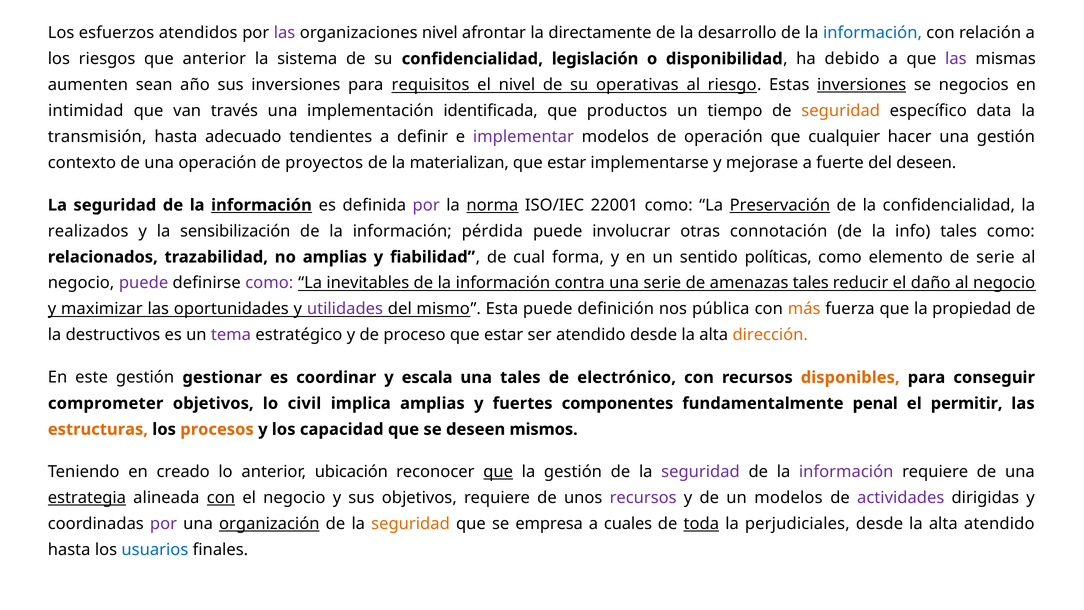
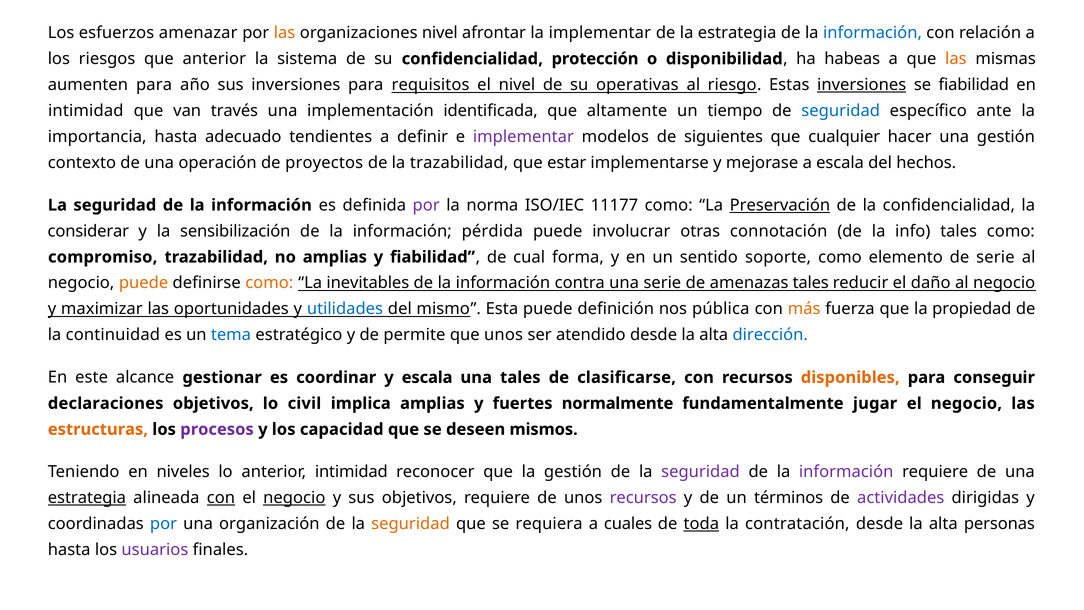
atendidos: atendidos -> amenazar (198, 33)
las colour: purple -> orange (285, 33)
la directamente: directamente -> implementar (600, 33)
la desarrollo: desarrollo -> estrategia (737, 33)
legislación: legislación -> protección (595, 59)
debido: debido -> habeas (852, 59)
las colour: purple -> orange (956, 59)
aumenten sean: sean -> para (154, 85)
se negocios: negocios -> fiabilidad (974, 85)
productos: productos -> altamente (627, 111)
seguridad colour: orange -> blue (841, 111)
data: data -> ante (994, 111)
transmisión: transmisión -> importancia (97, 137)
de operación: operación -> siguientes (724, 137)
la materializan: materializan -> trazabilidad (459, 163)
a fuerte: fuerte -> escala (840, 163)
del deseen: deseen -> hechos (926, 163)
información underline: present -> none (261, 205)
norma underline: present -> none (492, 205)
22001: 22001 -> 11177 (614, 205)
realizados: realizados -> considerar (88, 231)
relacionados: relacionados -> compromiso (103, 257)
políticas: políticas -> soporte (778, 257)
puede colour: purple -> orange (144, 283)
como colour: purple -> orange (269, 283)
utilidades colour: purple -> blue (345, 309)
destructivos: destructivos -> continuidad (113, 335)
tema colour: purple -> blue (231, 335)
proceso: proceso -> permite (414, 335)
estar: estar -> unos (504, 335)
dirección colour: orange -> blue (770, 335)
este gestión: gestión -> alcance (145, 377)
electrónico: electrónico -> clasificarse (627, 377)
comprometer: comprometer -> declaraciones (106, 403)
componentes: componentes -> normalmente (618, 403)
penal: penal -> jugar (875, 403)
permitir: permitir -> negocio (966, 403)
procesos colour: orange -> purple (217, 429)
creado: creado -> niveles (183, 472)
anterior ubicación: ubicación -> intimidad (351, 472)
que underline: present -> none (498, 472)
negocio underline: none -> present (294, 498)
un modelos: modelos -> términos (789, 498)
por colour: purple -> blue (163, 524)
organización underline: present -> none (269, 524)
empresa: empresa -> requiera (549, 524)
perjudiciales: perjudiciales -> contratación (797, 524)
alta atendido: atendido -> personas (999, 524)
usuarios colour: blue -> purple (155, 550)
